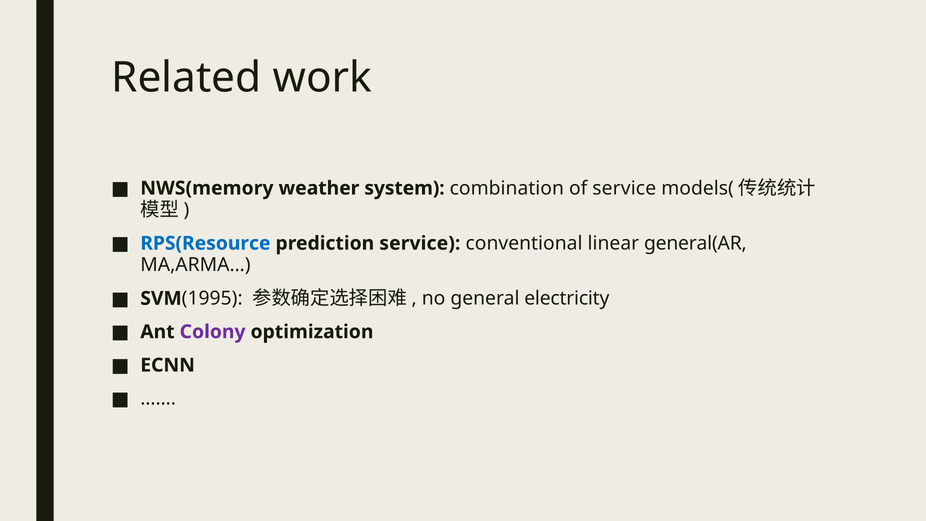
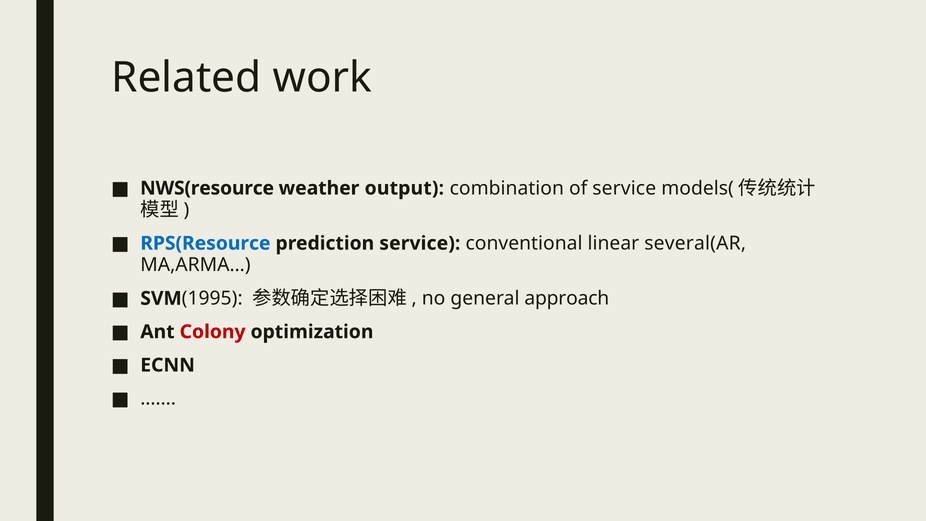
NWS(memory: NWS(memory -> NWS(resource (207, 188)
system: system -> output (404, 188)
general(AR: general(AR -> several(AR (695, 243)
electricity: electricity -> approach (567, 298)
Colony colour: purple -> red (213, 332)
